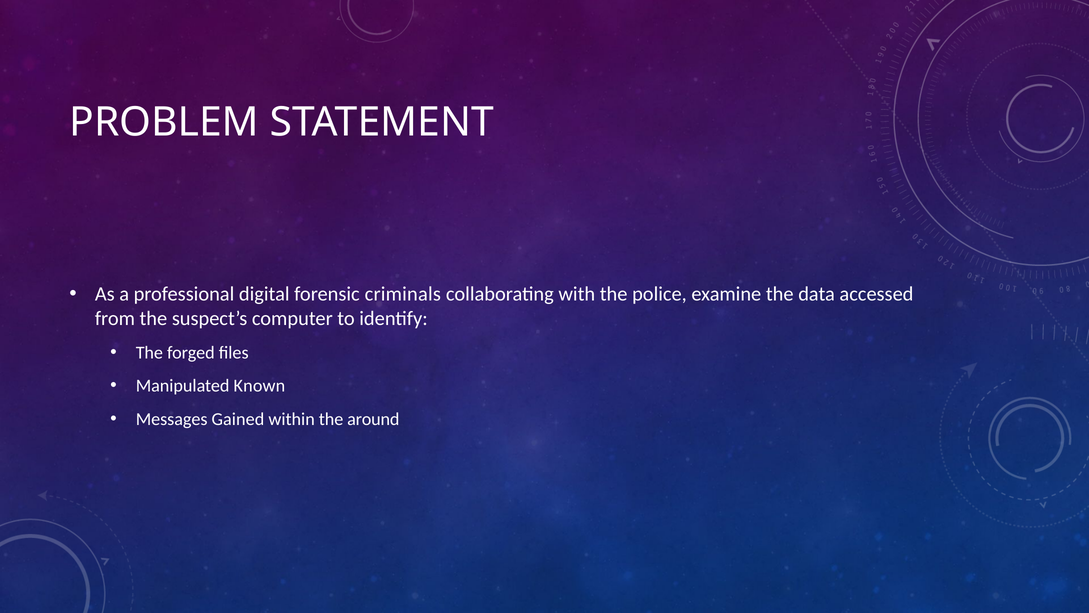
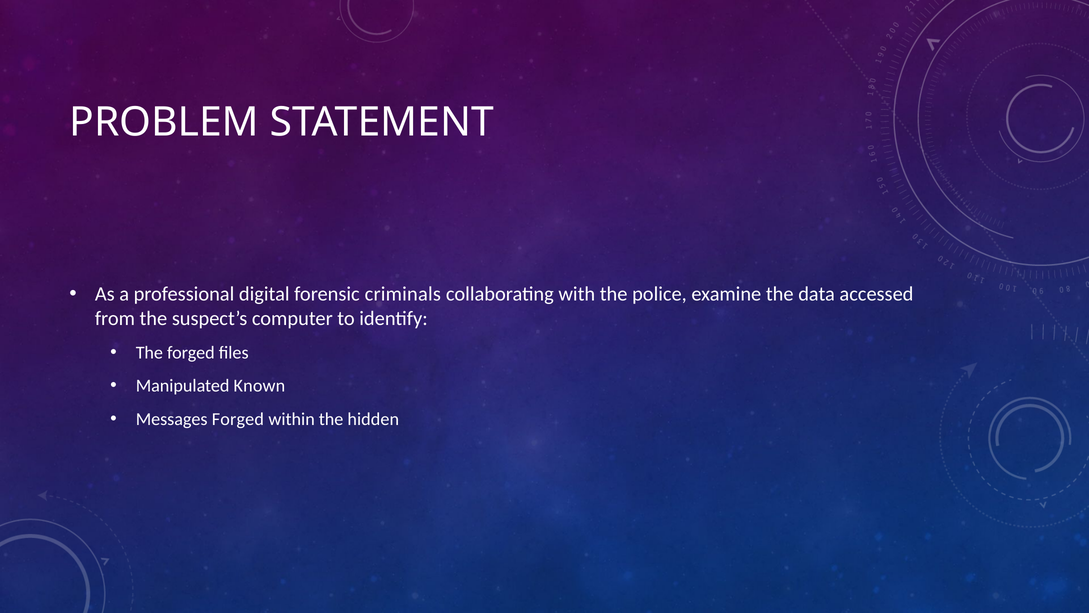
Messages Gained: Gained -> Forged (238, 419)
around: around -> hidden (373, 419)
